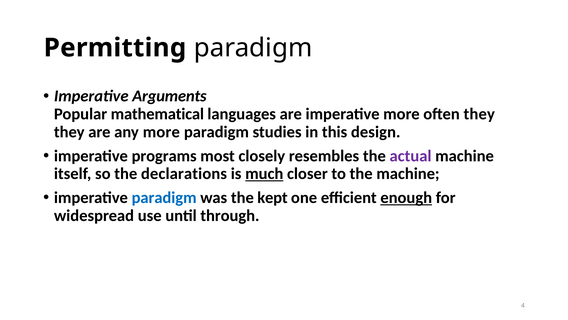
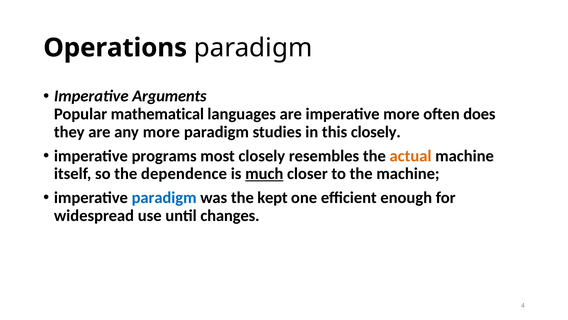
Permitting: Permitting -> Operations (115, 48)
often they: they -> does (479, 114)
this design: design -> closely (376, 132)
actual colour: purple -> orange (411, 156)
declarations: declarations -> dependence (184, 174)
enough underline: present -> none (406, 197)
through: through -> changes (230, 215)
